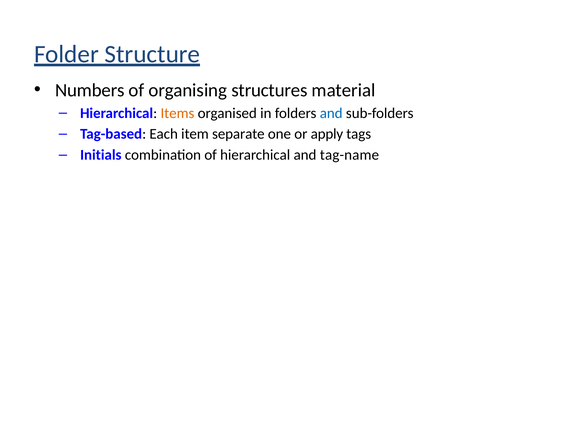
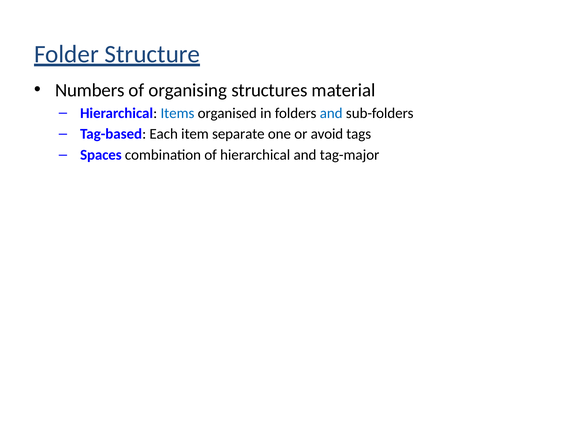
Items colour: orange -> blue (177, 113)
apply: apply -> avoid (327, 134)
Initials: Initials -> Spaces (101, 155)
tag-name: tag-name -> tag-major (350, 155)
